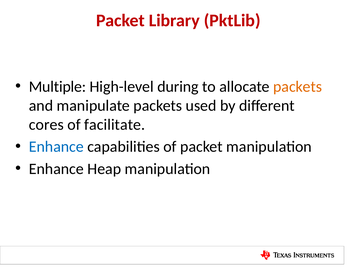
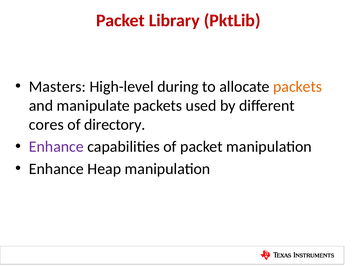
Multiple: Multiple -> Masters (57, 87)
facilitate: facilitate -> directory (115, 125)
Enhance colour: blue -> purple (56, 147)
